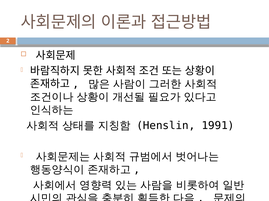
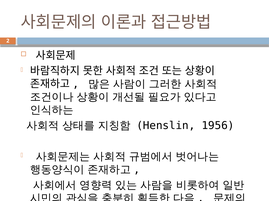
1991: 1991 -> 1956 (218, 126)
